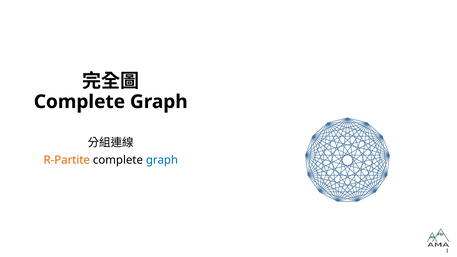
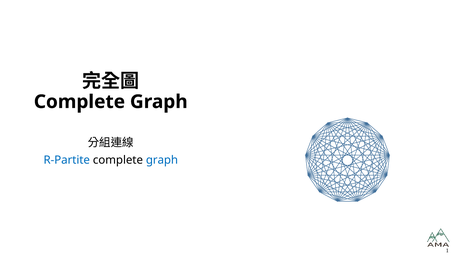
R-Partite colour: orange -> blue (67, 160)
